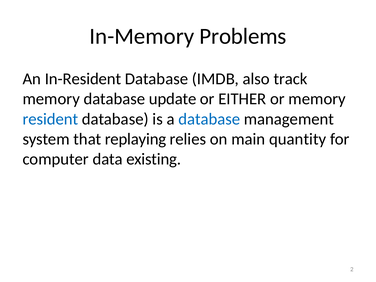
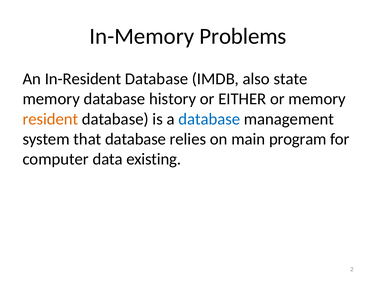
track: track -> state (291, 79)
update: update -> history (173, 99)
resident colour: blue -> orange (50, 119)
that replaying: replaying -> database (136, 139)
quantity: quantity -> program (298, 139)
